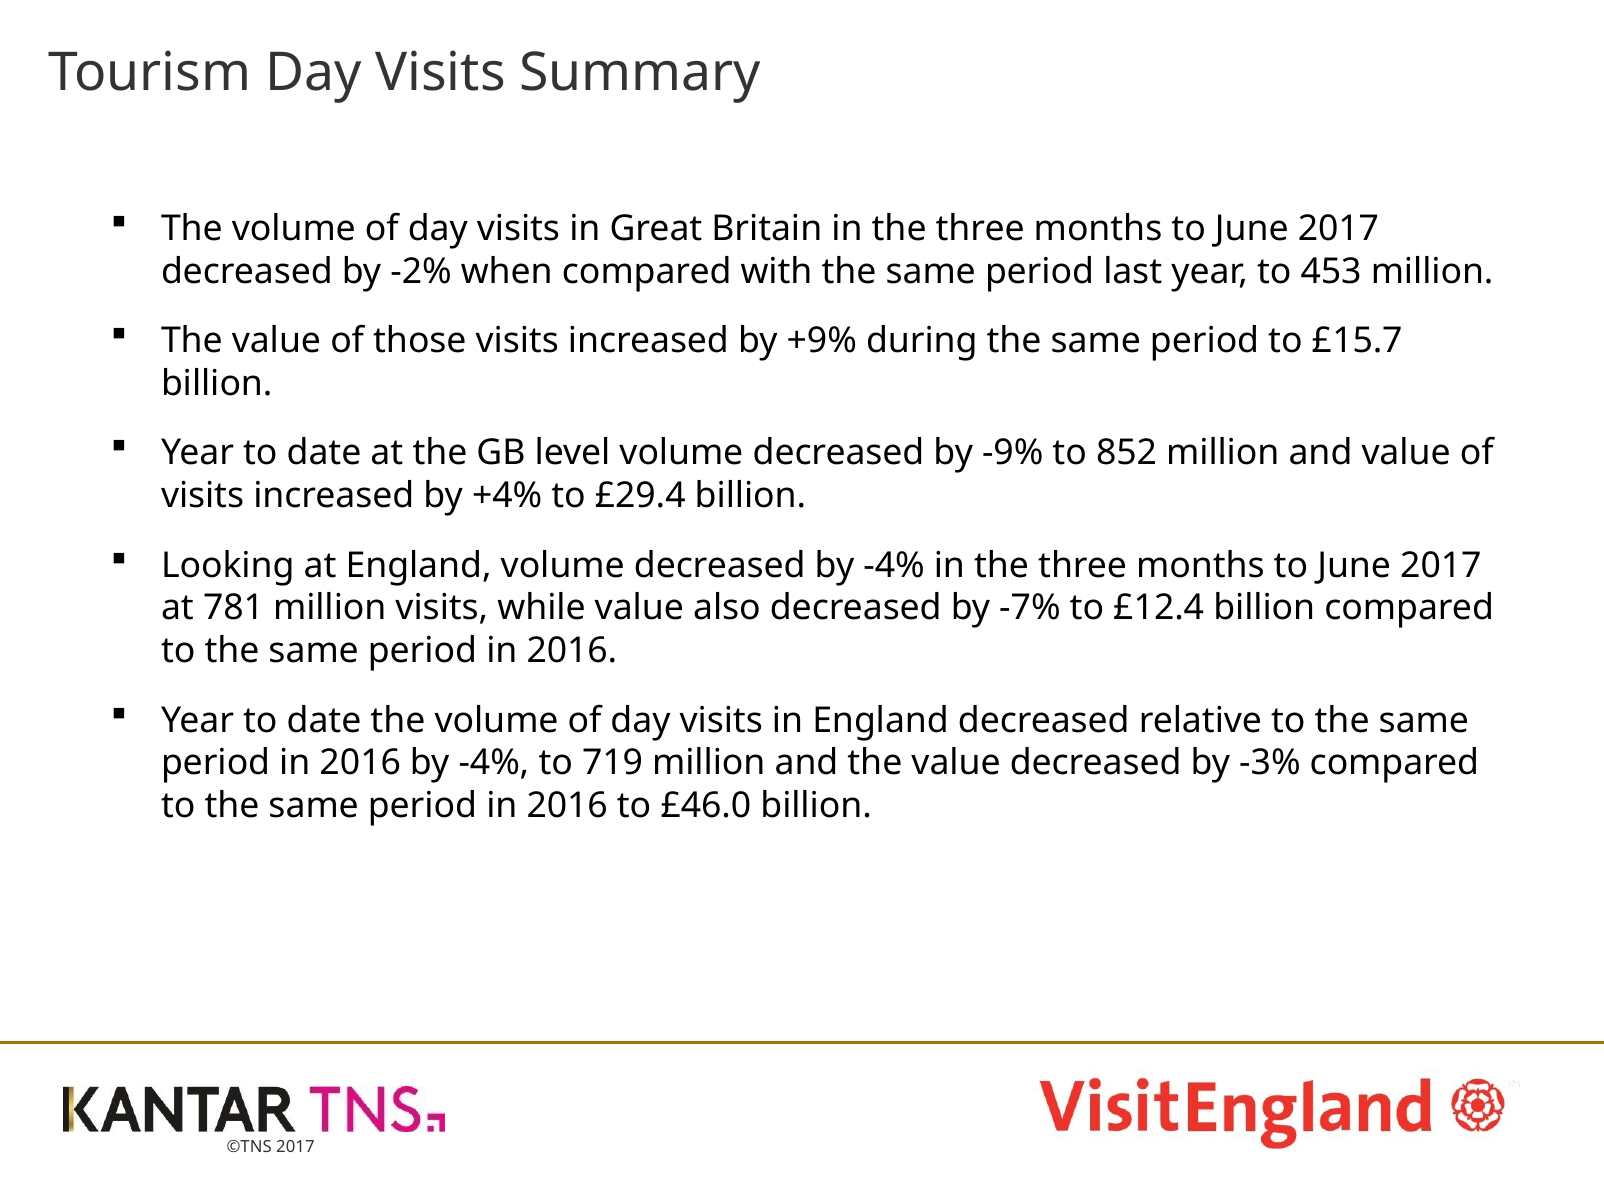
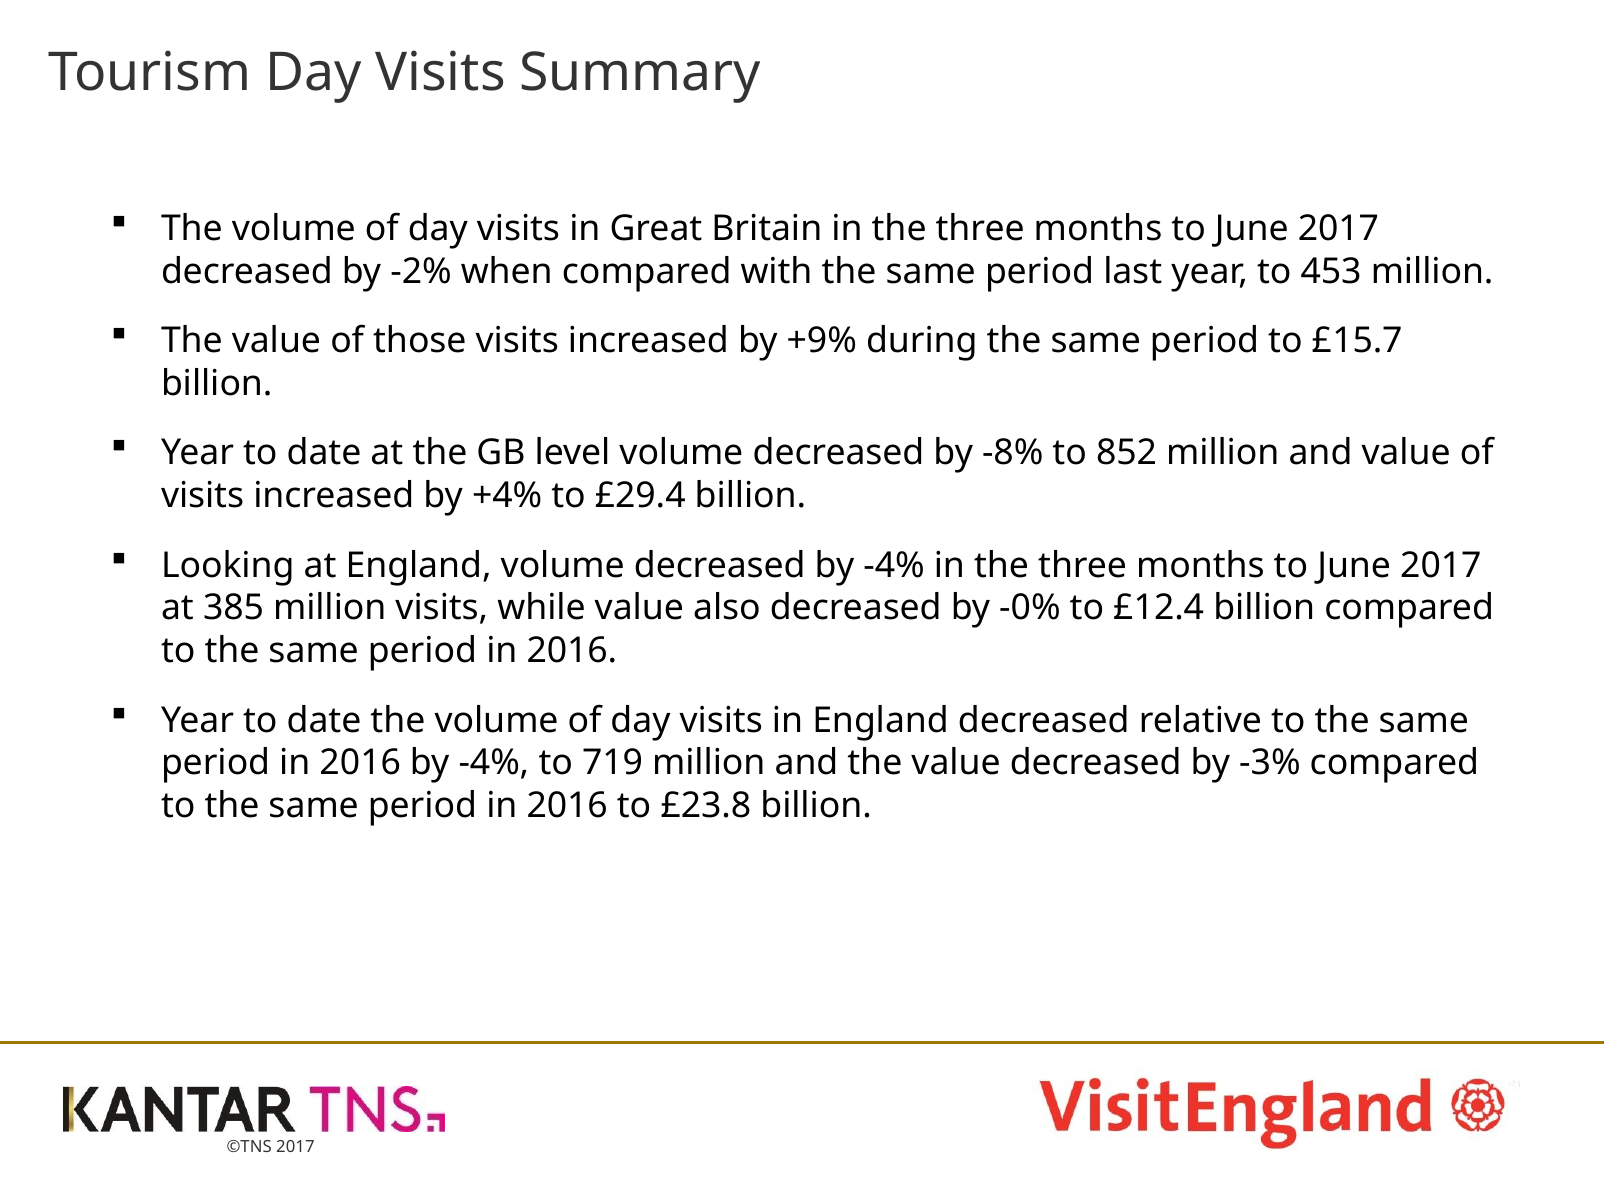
-9%: -9% -> -8% (1013, 453)
781: 781 -> 385 (234, 608)
-7%: -7% -> -0% (1030, 608)
£46.0: £46.0 -> £23.8 (706, 806)
